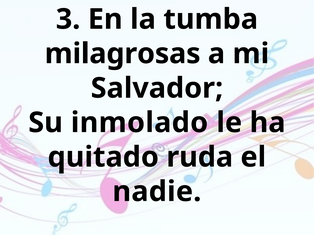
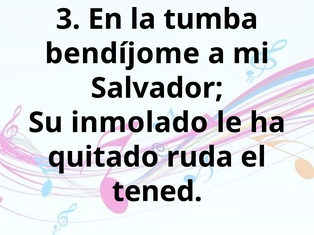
milagrosas: milagrosas -> bendíjome (122, 54)
nadie: nadie -> tened (157, 192)
